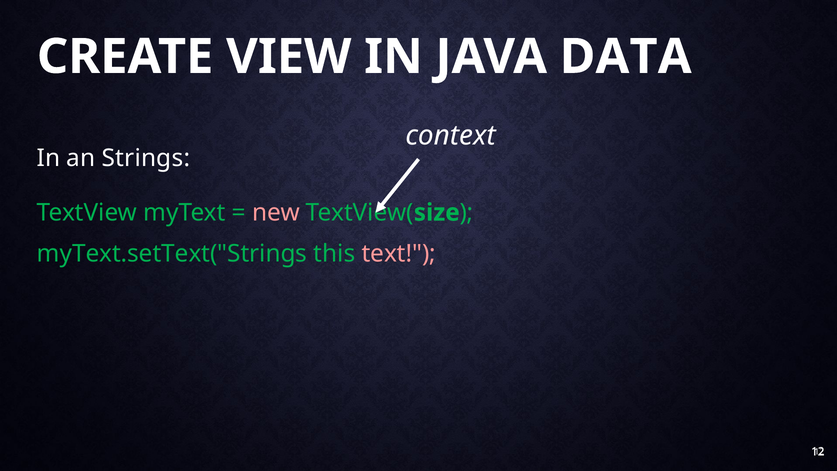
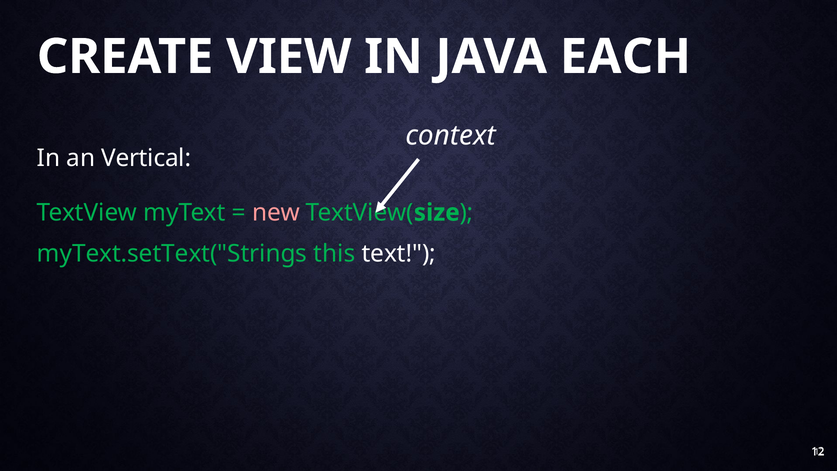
DATA: DATA -> EACH (625, 57)
Strings: Strings -> Vertical (146, 158)
text colour: pink -> white (399, 253)
